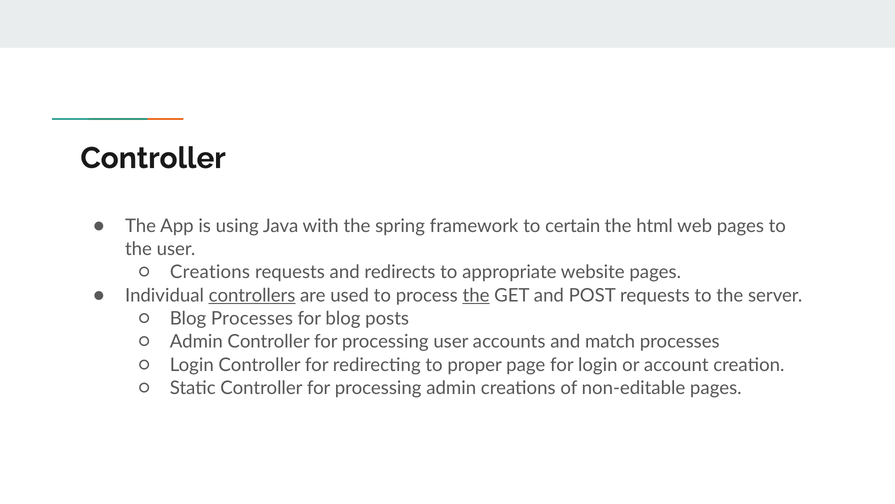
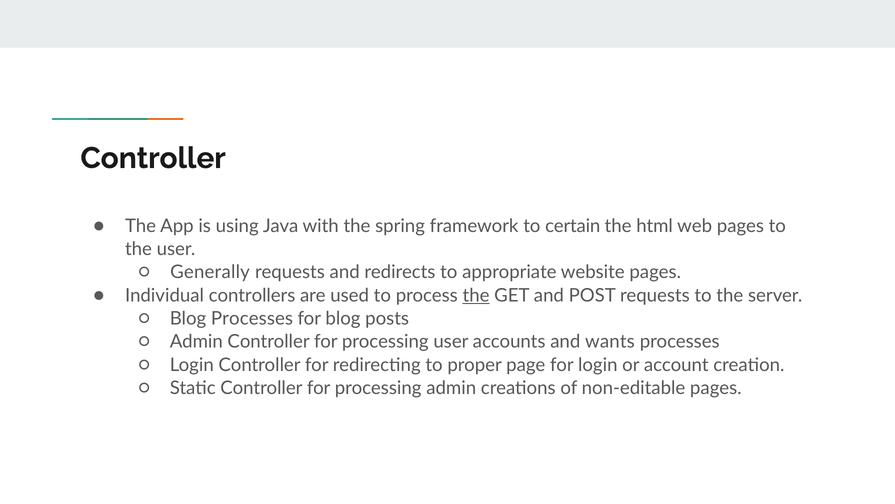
Creations: Creations -> Generally (210, 272)
controllers underline: present -> none (252, 295)
match: match -> wants (610, 341)
